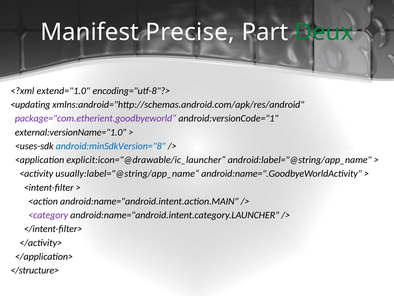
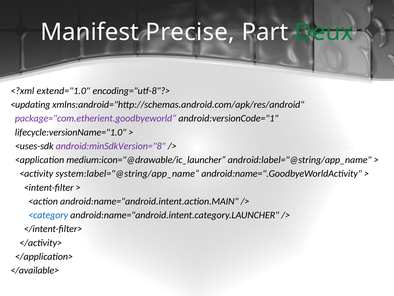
external:versionName="1.0: external:versionName="1.0 -> lifecycle:versionName="1.0 (71, 132)
android:minSdkVersion="8 colour: blue -> purple (111, 146)
explicit:icon="@drawable/ic_launcher“: explicit:icon="@drawable/ic_launcher“ -> medium:icon="@drawable/ic_launcher“ (146, 160)
usually:label="@string/app_name“: usually:label="@string/app_name“ -> system:label="@string/app_name“ (127, 173)
<category colour: purple -> blue (48, 215)
</structure>: </structure> -> </available> (35, 270)
